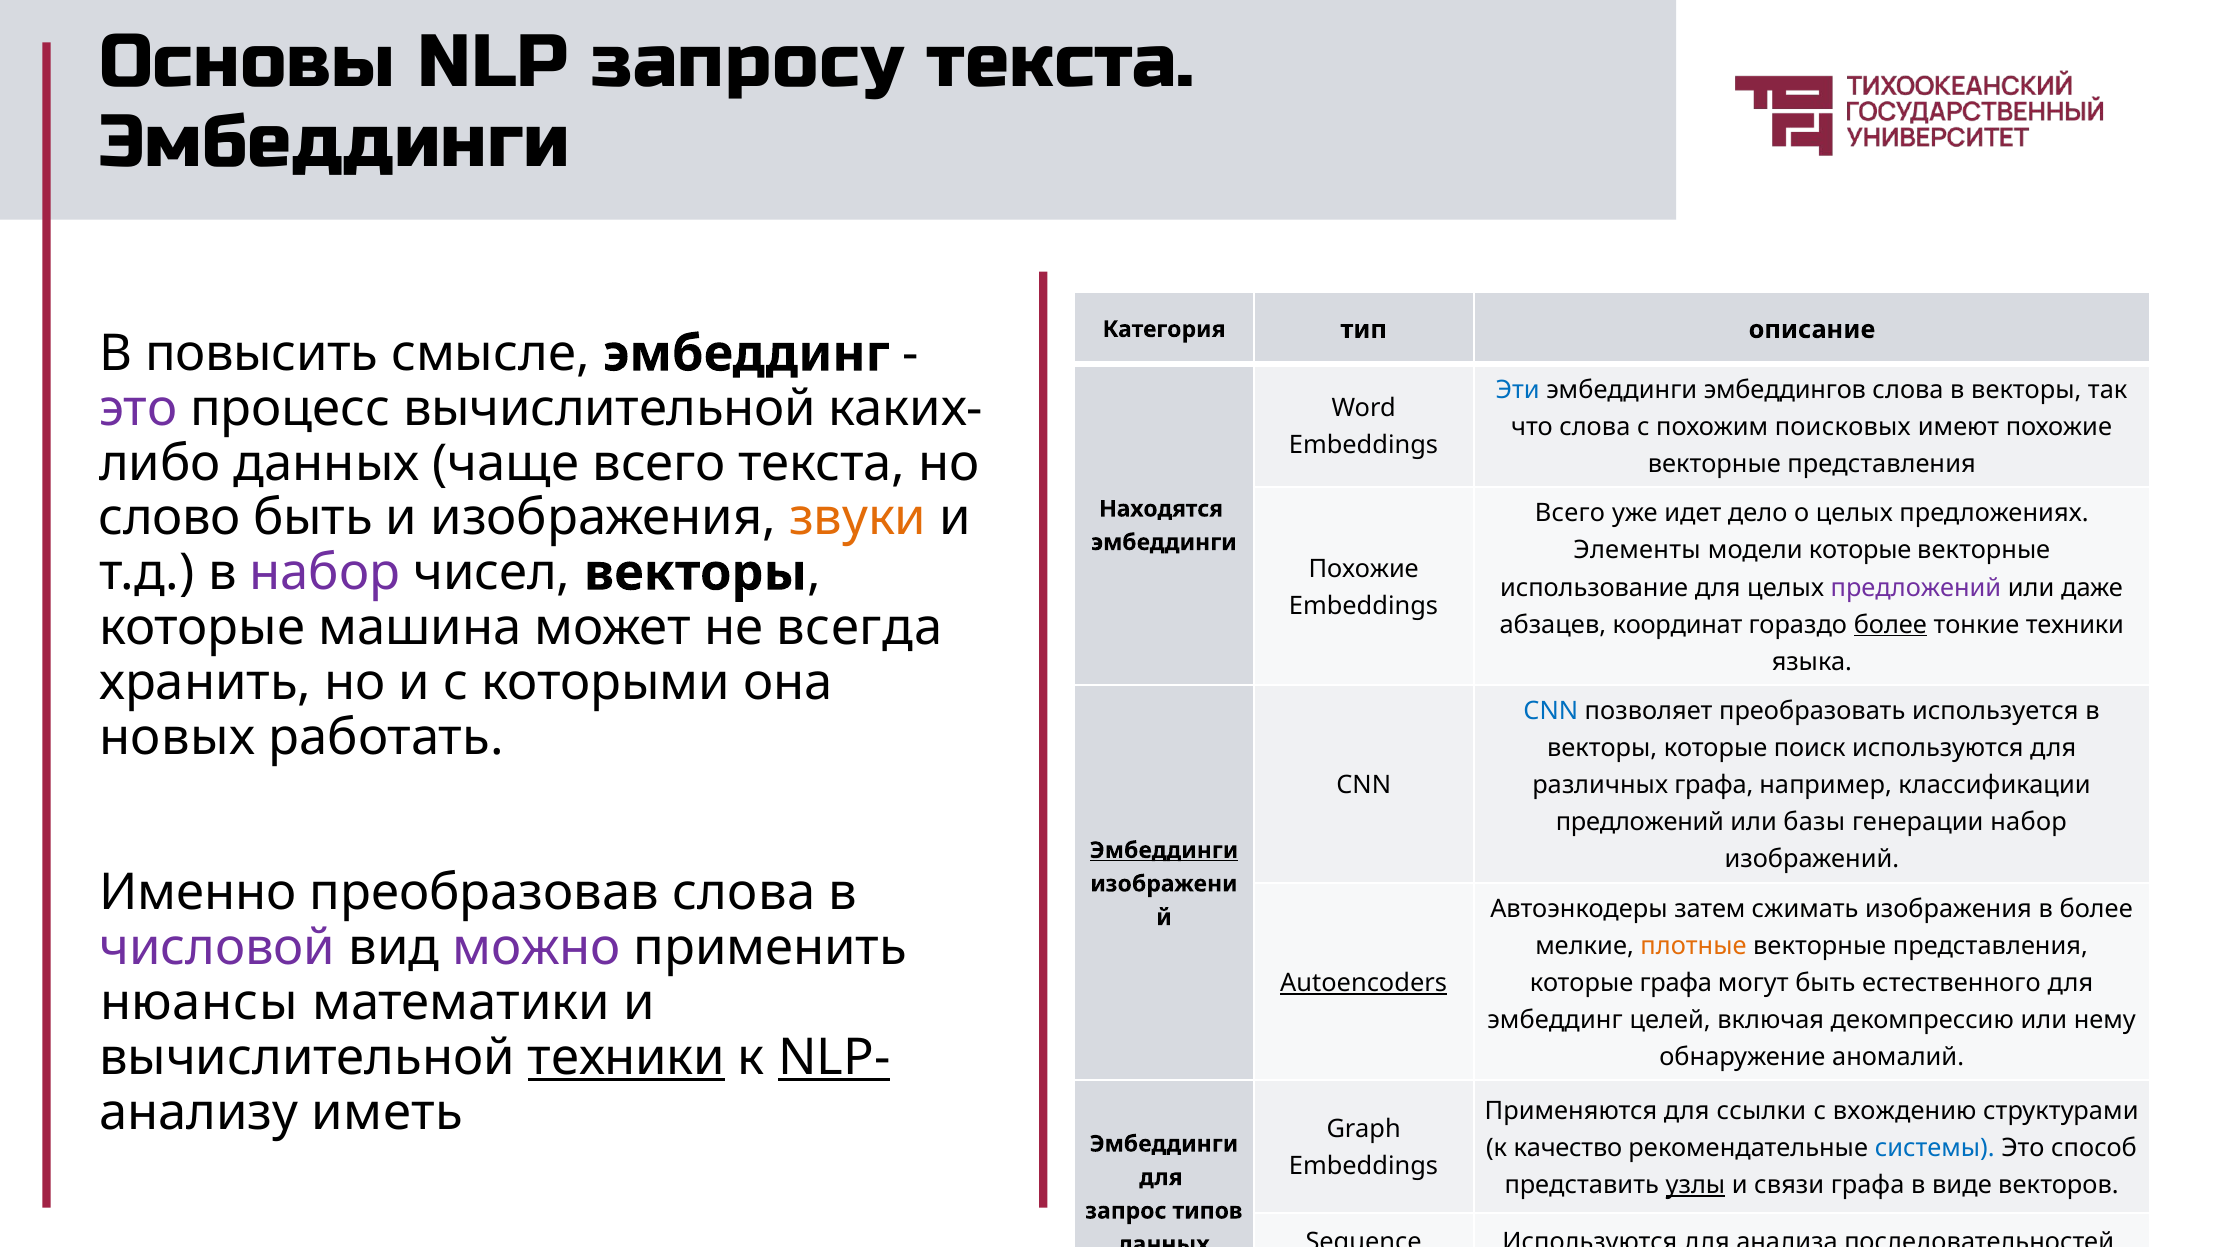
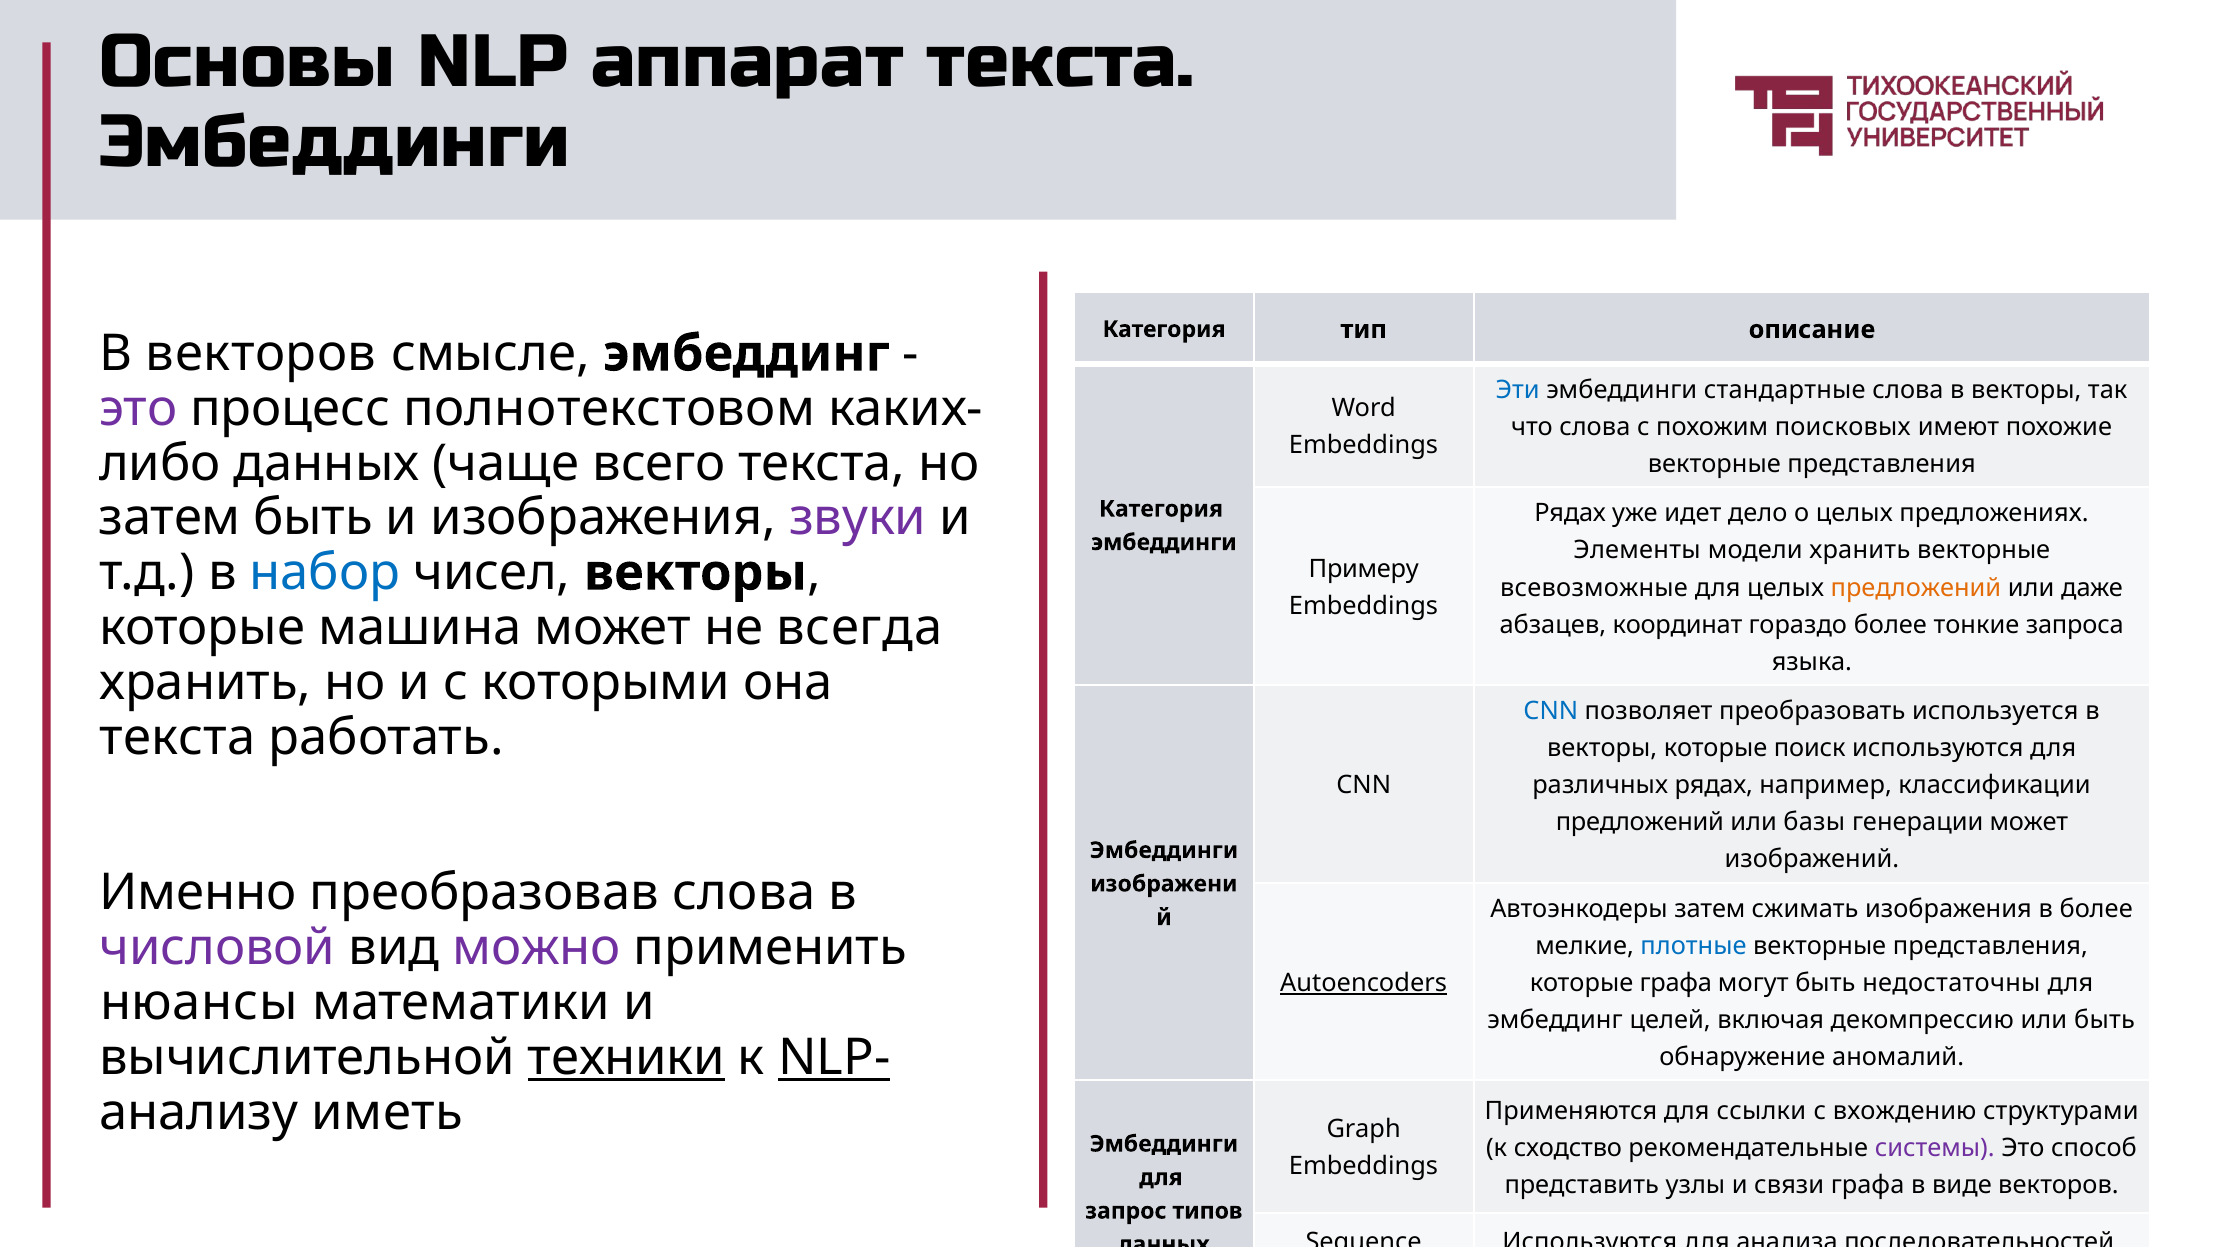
запросу: запросу -> аппарат (748, 62)
В повысить: повысить -> векторов (261, 354)
эмбеддингов: эмбеддингов -> стандартные (1785, 390)
процесс вычислительной: вычислительной -> полнотекстовом (609, 409)
слово: слово -> затем (170, 518)
звуки colour: orange -> purple (858, 518)
Находятся: Находятся -> Категория (1161, 509)
Всего: Всего -> Рядах (1570, 514)
модели которые: которые -> хранить (1860, 551)
набор colour: purple -> blue (325, 573)
Похожие: Похожие -> Примеру (1364, 569)
использование: использование -> всевозможные (1594, 588)
предложений colour: purple -> orange (1916, 588)
более underline: present -> none (1890, 625)
тонкие техники: техники -> запроса (2075, 625)
новых: новых -> текста (177, 737)
различных графа: графа -> рядах (1714, 785)
генерации набор: набор -> может (2029, 822)
Эмбеддинги underline: present -> none (1164, 850)
плотные colour: orange -> blue (1694, 946)
естественного: естественного -> недостаточны (1951, 983)
или нему: нему -> быть (2105, 1020)
качество: качество -> сходство (1568, 1148)
системы colour: blue -> purple (1935, 1148)
узлы underline: present -> none (1695, 1185)
